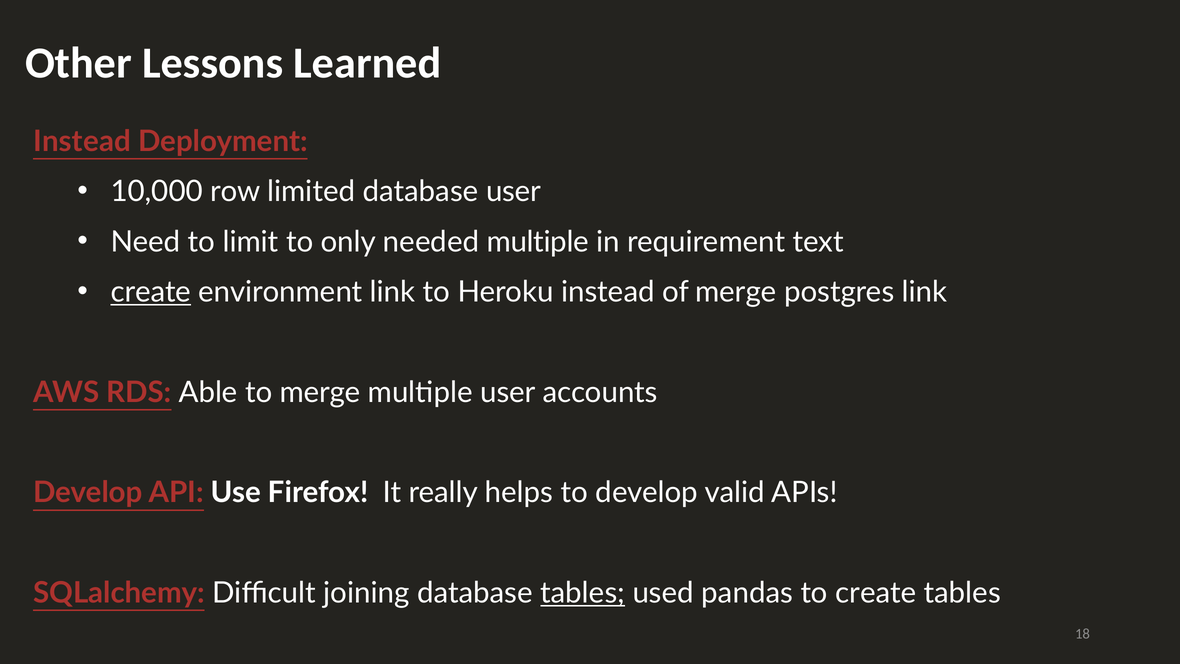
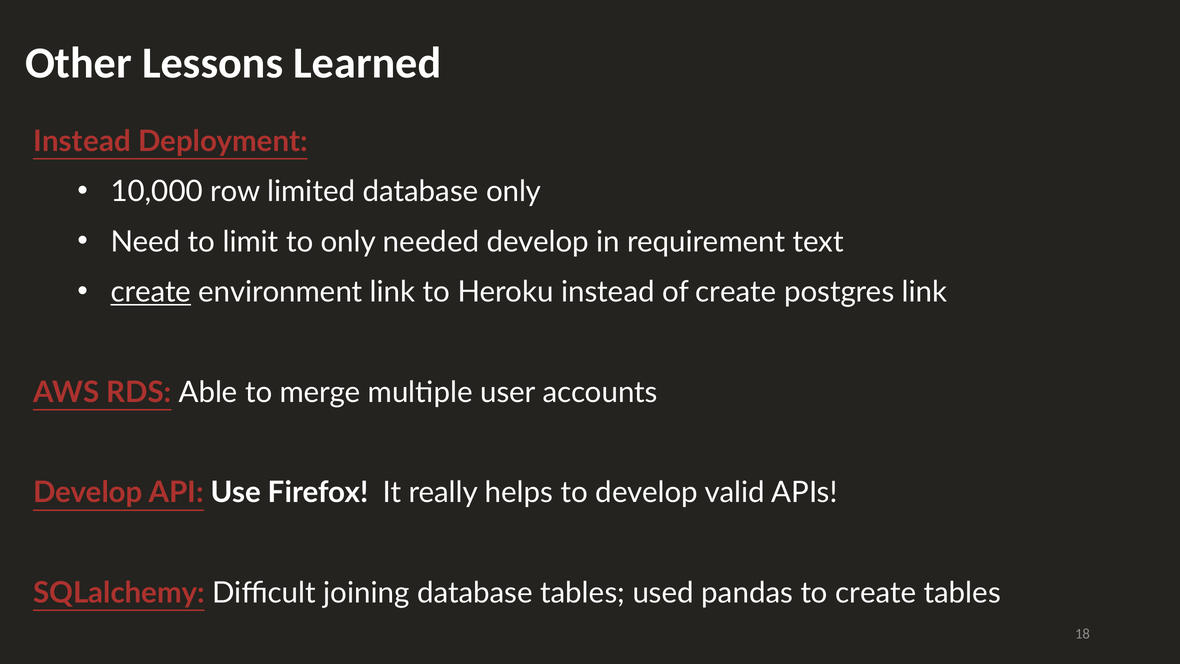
database user: user -> only (514, 192)
needed multiple: multiple -> develop (538, 242)
of merge: merge -> create (736, 292)
tables underline: present -> none (583, 593)
